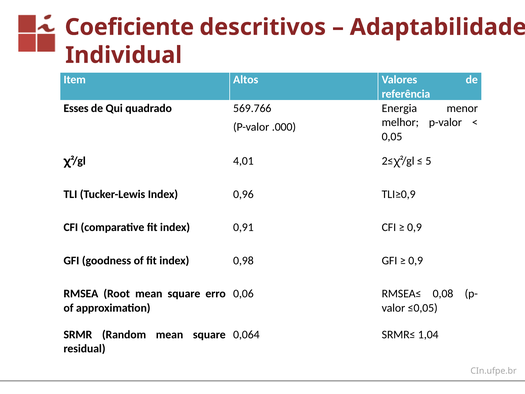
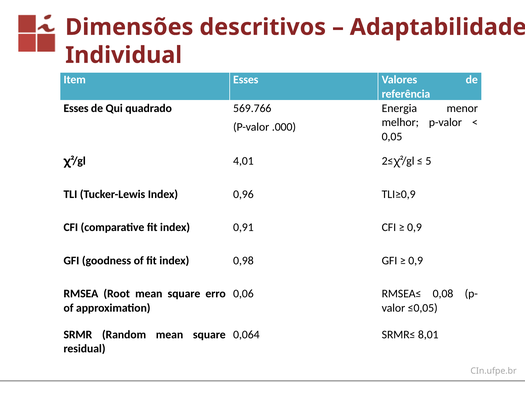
Coeficiente: Coeficiente -> Dimensões (129, 27)
Item Altos: Altos -> Esses (246, 80)
1,04: 1,04 -> 8,01 (428, 334)
